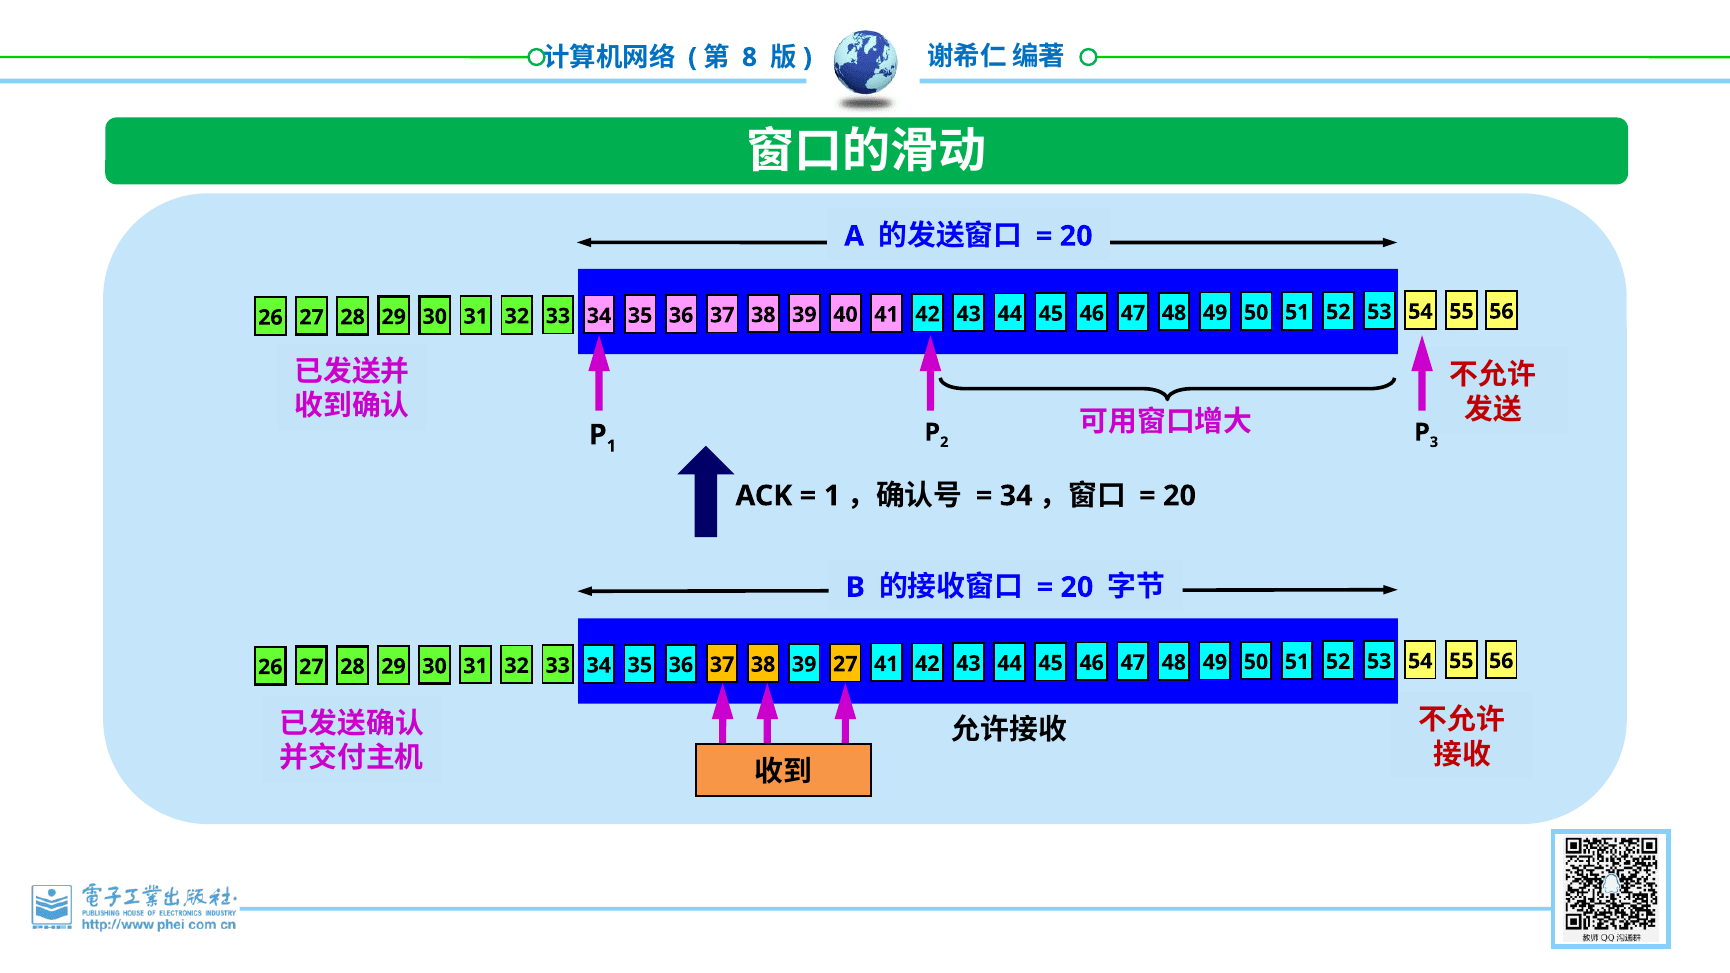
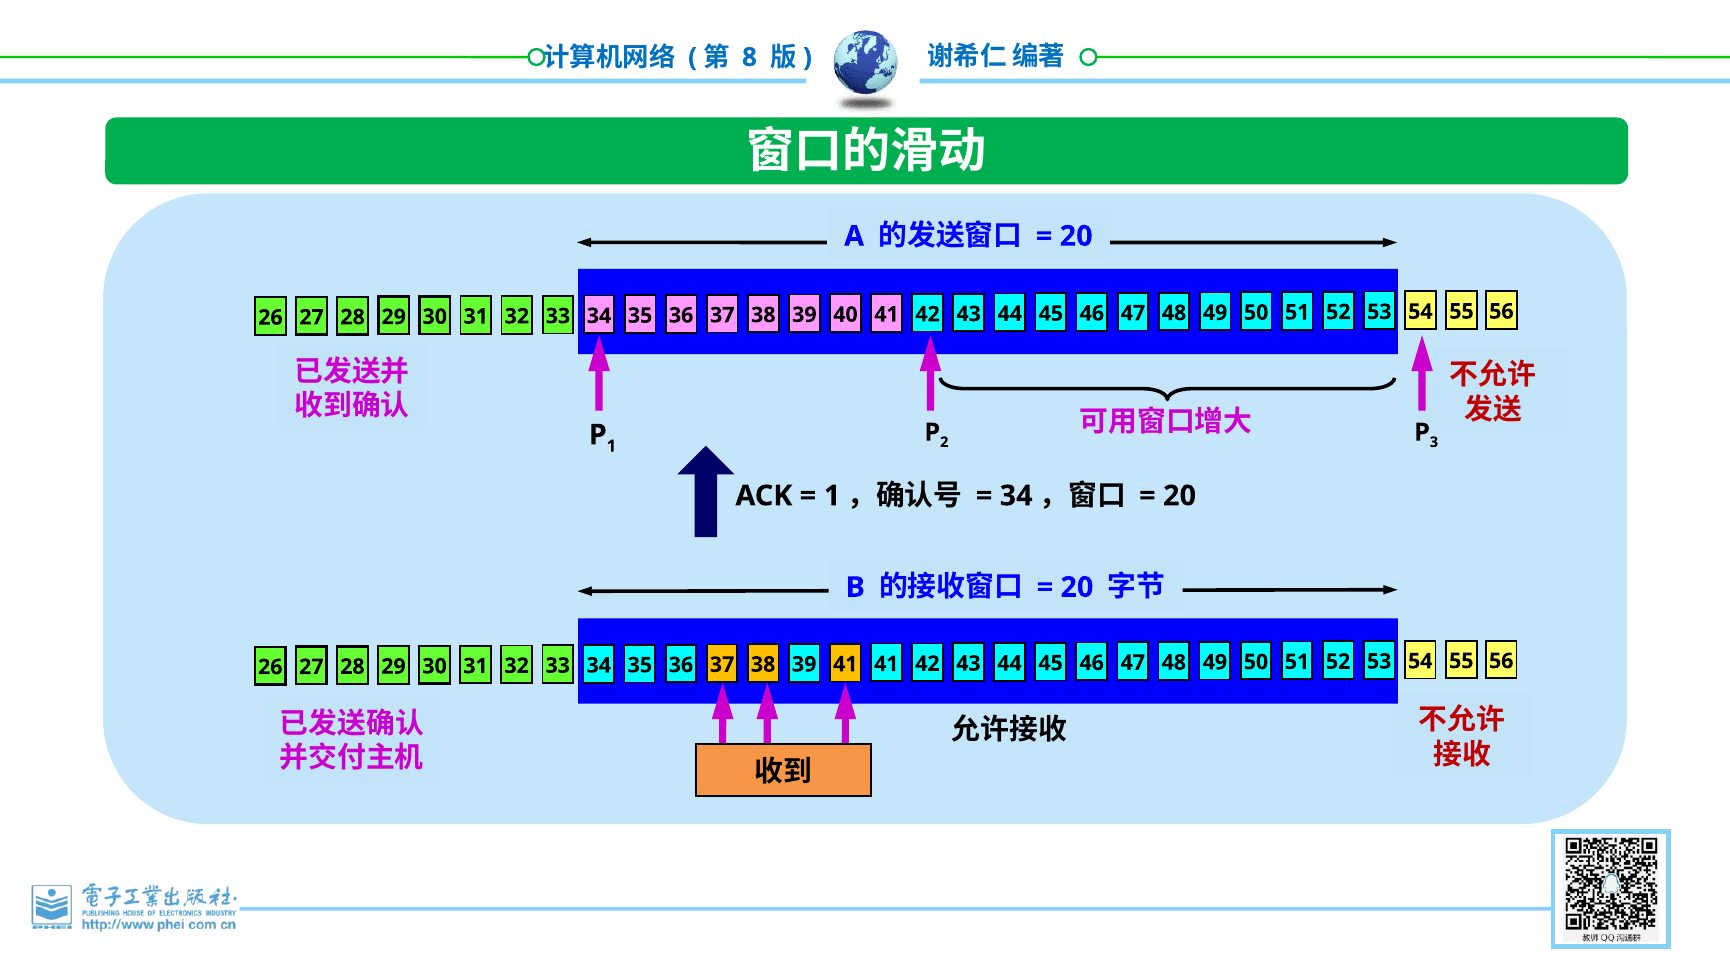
39 27: 27 -> 41 (845, 664)
